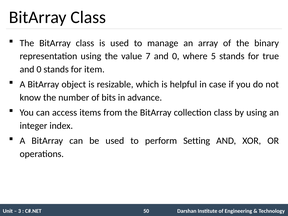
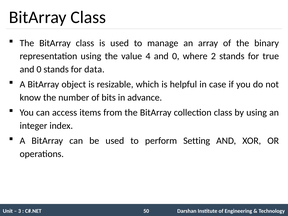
7: 7 -> 4 (148, 56)
5: 5 -> 2 (213, 56)
item: item -> data (94, 69)
